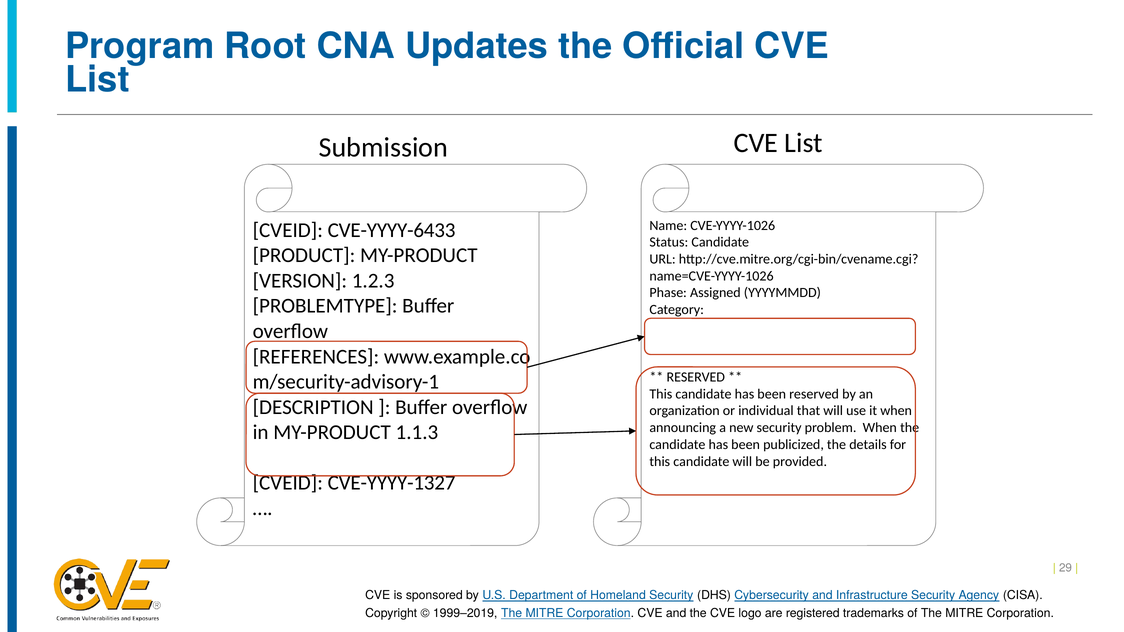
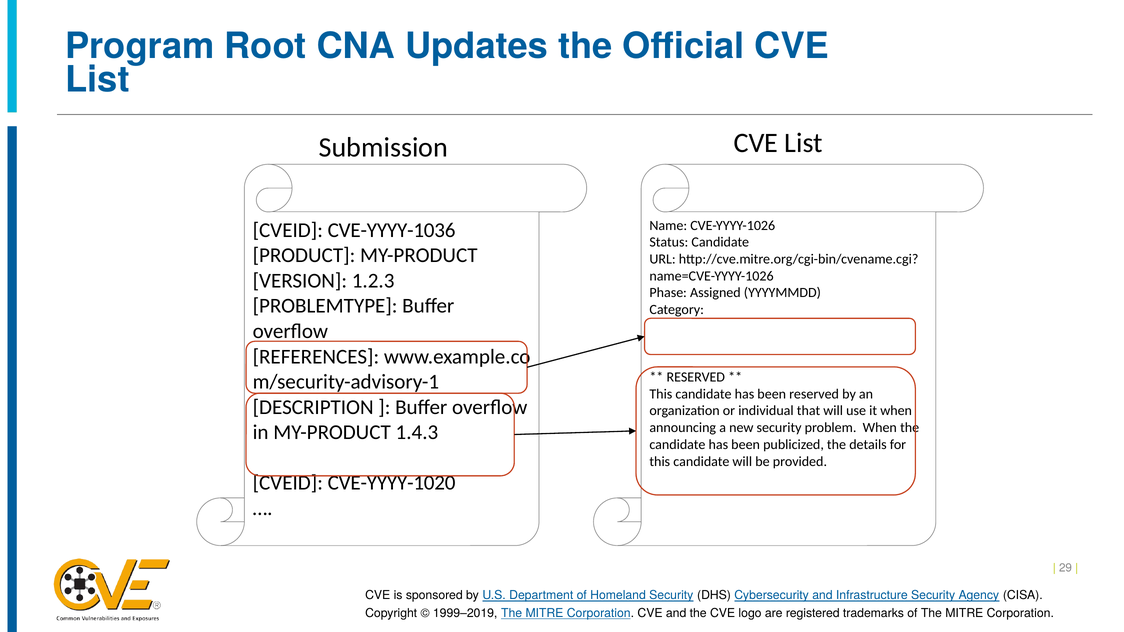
CVE-YYYY-6433: CVE-YYYY-6433 -> CVE-YYYY-1036 (392, 230)
1.1.3: 1.1.3 -> 1.4.3 (417, 433)
CVE-YYYY-1327: CVE-YYYY-1327 -> CVE-YYYY-1020 (392, 483)
